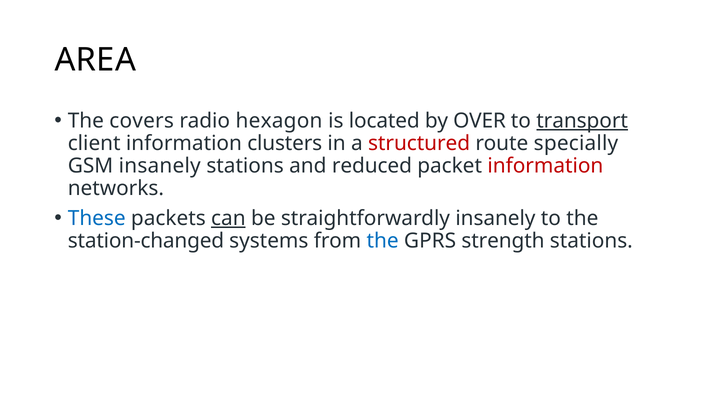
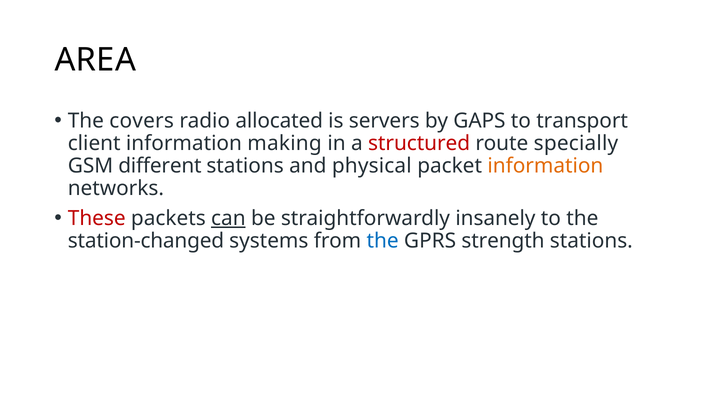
hexagon: hexagon -> allocated (279, 121)
located: located -> servers (384, 121)
OVER: OVER -> GAPS (479, 121)
transport underline: present -> none (582, 121)
clusters: clusters -> making (285, 143)
GSM insanely: insanely -> different (160, 166)
reduced: reduced -> physical (372, 166)
information colour: red -> orange (545, 166)
These colour: blue -> red (97, 218)
